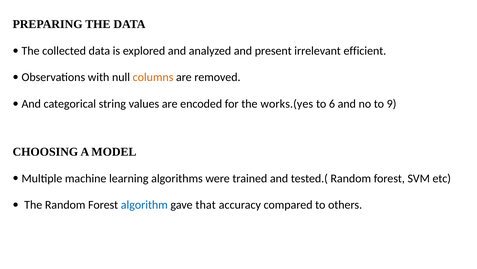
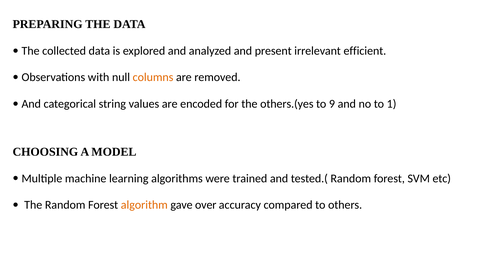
works.(yes: works.(yes -> others.(yes (287, 104)
6: 6 -> 9 (332, 104)
9: 9 -> 1 (392, 104)
algorithm colour: blue -> orange (144, 204)
that: that -> over (206, 204)
